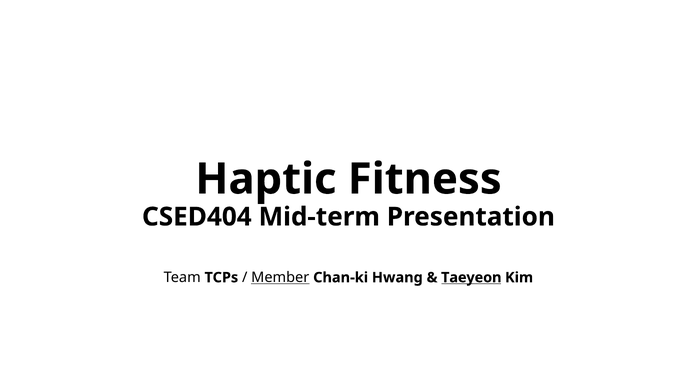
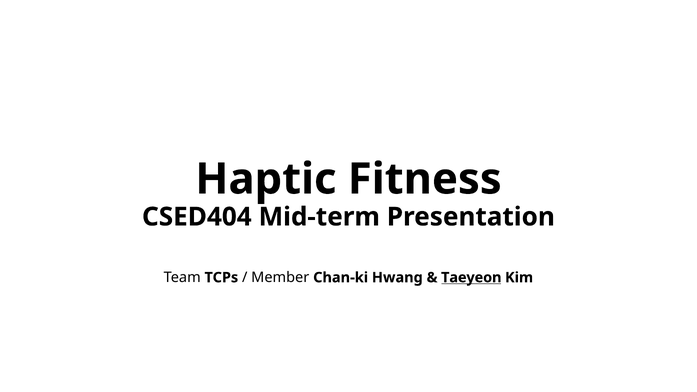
Member underline: present -> none (280, 278)
